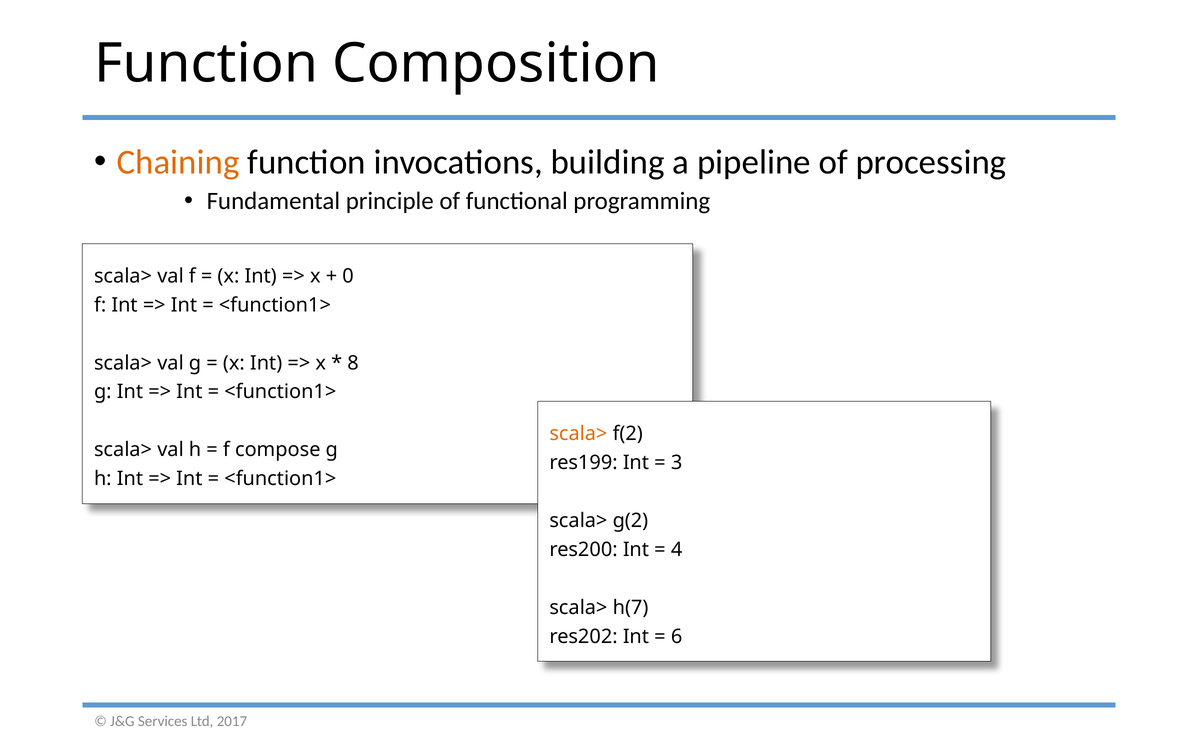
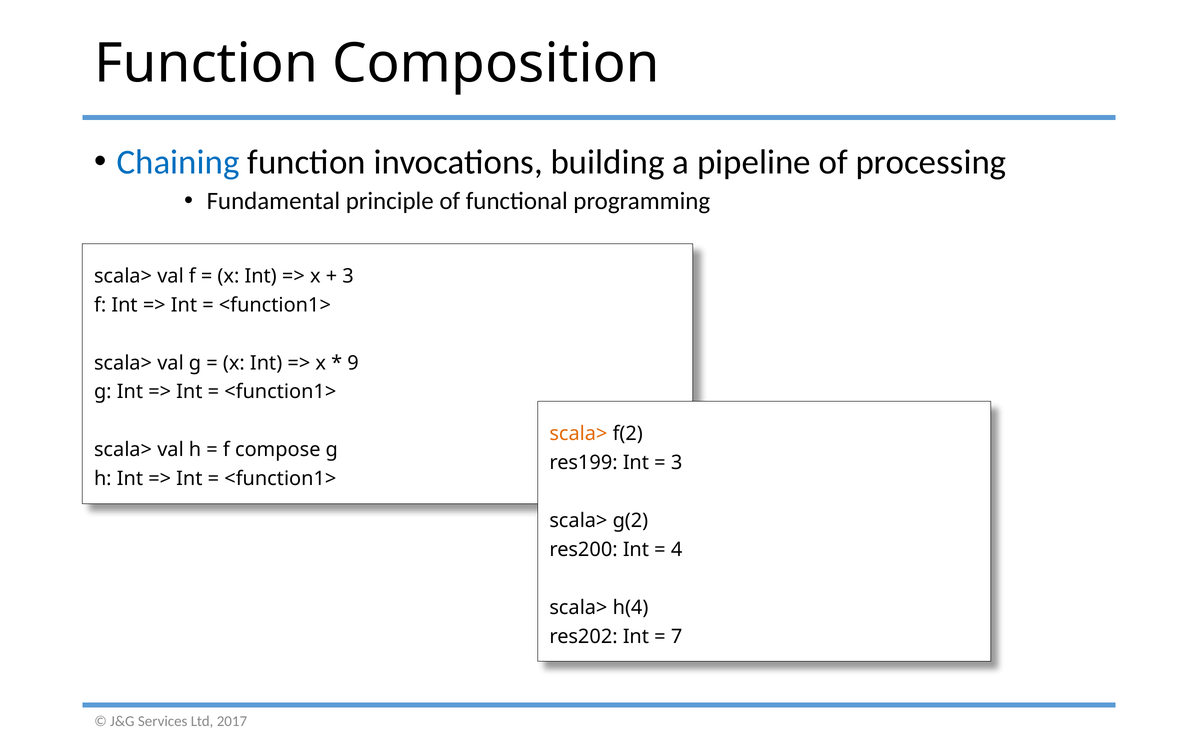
Chaining colour: orange -> blue (178, 162)
0: 0 -> 3 (348, 276)
8: 8 -> 9 (353, 363)
h(7: h(7 -> h(4 (631, 608)
6: 6 -> 7 (677, 636)
